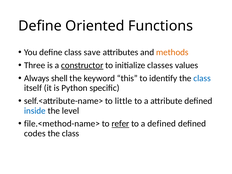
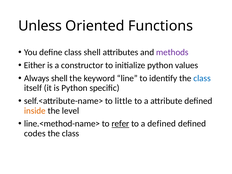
Define: Define -> Unless (40, 26)
class save: save -> shell (92, 52)
methods colour: orange -> purple (172, 52)
Three: Three -> Either (35, 65)
constructor underline: present -> none (82, 65)
initialize classes: classes -> python (160, 65)
this: this -> line (127, 78)
inside colour: blue -> orange (35, 111)
file.<method-name>: file.<method-name> -> line.<method-name> (62, 124)
